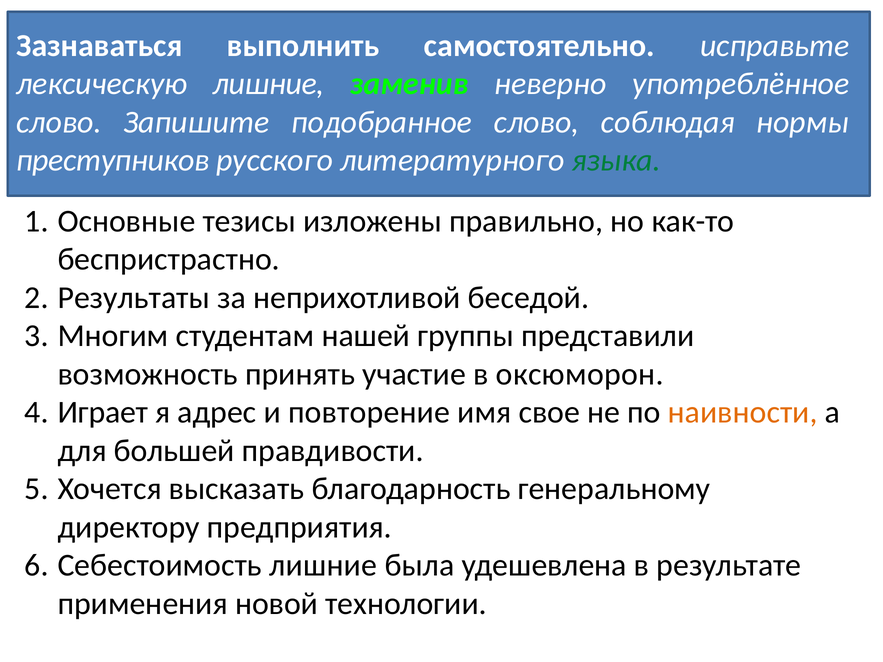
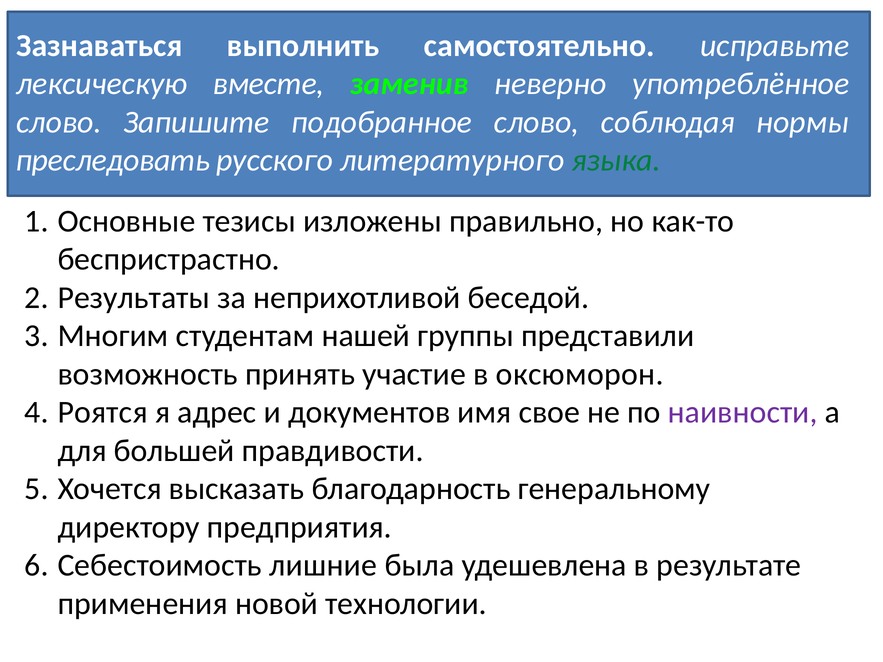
лексическую лишние: лишние -> вместе (269, 84)
преступников: преступников -> преследовать (113, 160)
Играет: Играет -> Роятся (103, 413)
повторение: повторение -> документов (369, 413)
наивности colour: orange -> purple (743, 413)
